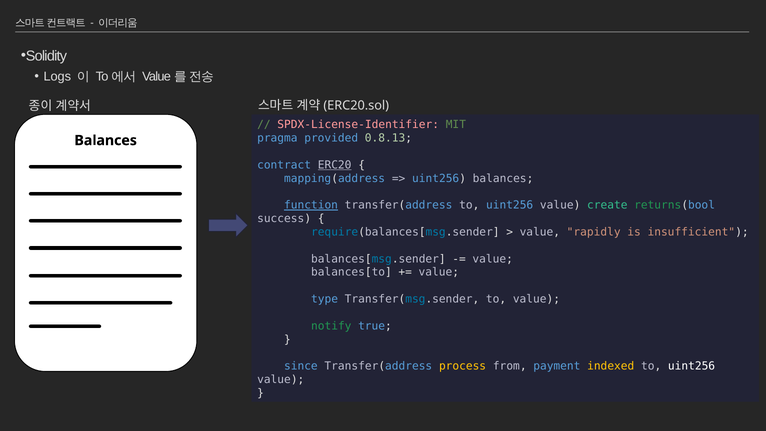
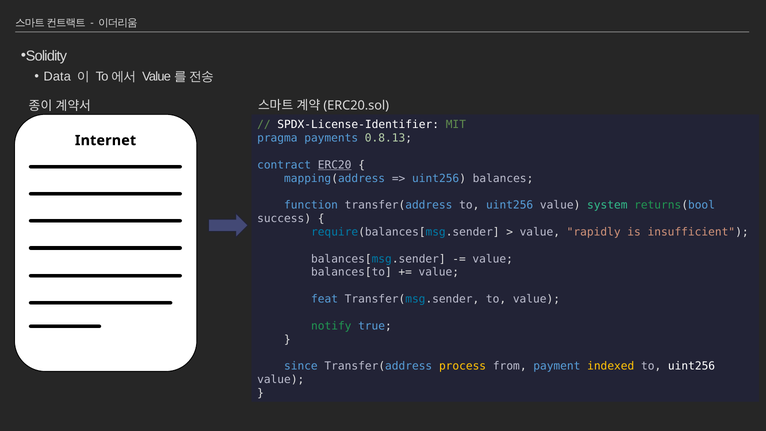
Logs: Logs -> Data (57, 77)
SPDX-License-Identifier colour: pink -> white (358, 125)
provided: provided -> payments (331, 138)
Balances: Balances -> Internet (106, 140)
function underline: present -> none (311, 205)
create: create -> system (607, 205)
type: type -> feat (325, 299)
